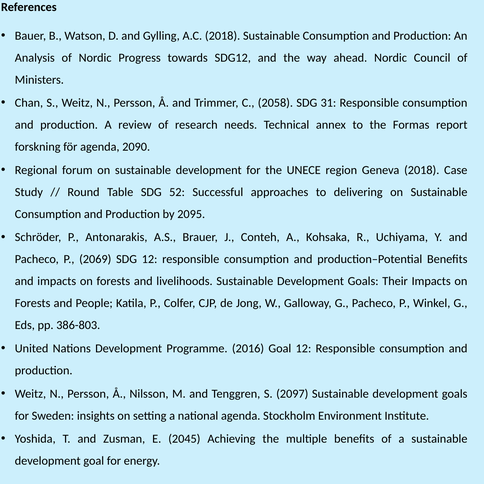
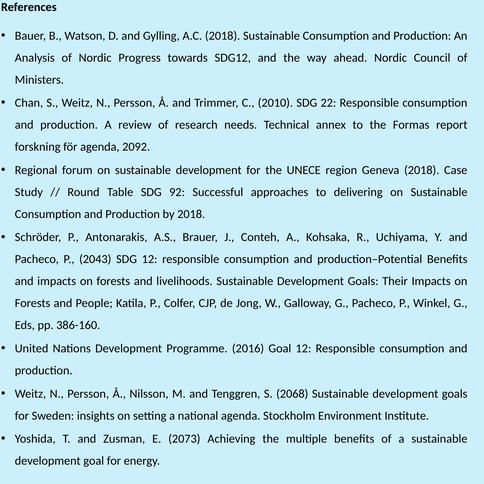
2058: 2058 -> 2010 (275, 103)
31: 31 -> 22 (328, 103)
2090: 2090 -> 2092 (136, 147)
52: 52 -> 92 (177, 192)
by 2095: 2095 -> 2018 (191, 214)
2069: 2069 -> 2043 (95, 259)
386-803: 386-803 -> 386-160 (78, 325)
2097: 2097 -> 2068 (292, 394)
2045: 2045 -> 2073 (184, 439)
